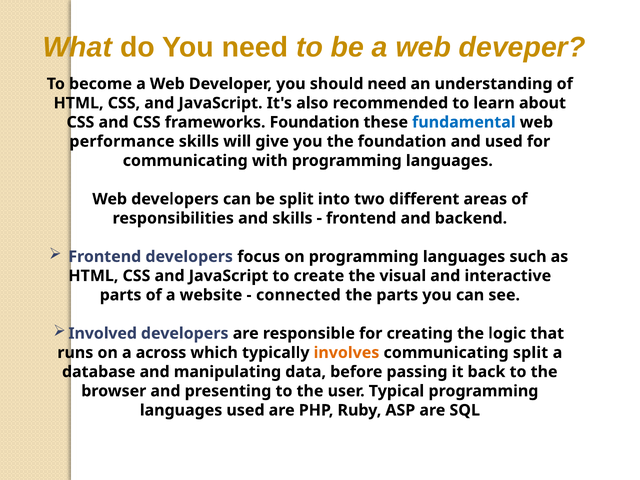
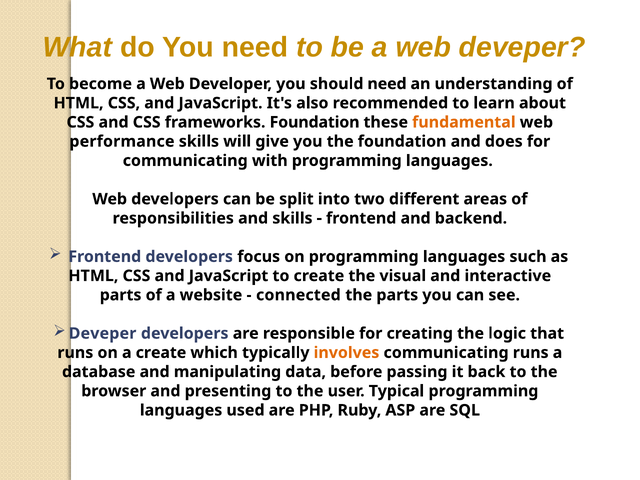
fundamental colour: blue -> orange (464, 122)
and used: used -> does (504, 141)
Involved: Involved -> Deveper (103, 333)
a across: across -> create (161, 353)
communicating split: split -> runs (531, 353)
